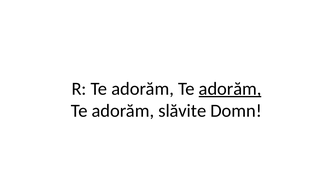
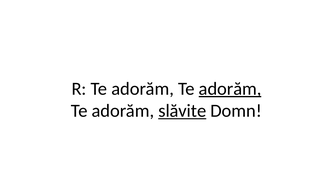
slăvite underline: none -> present (182, 111)
